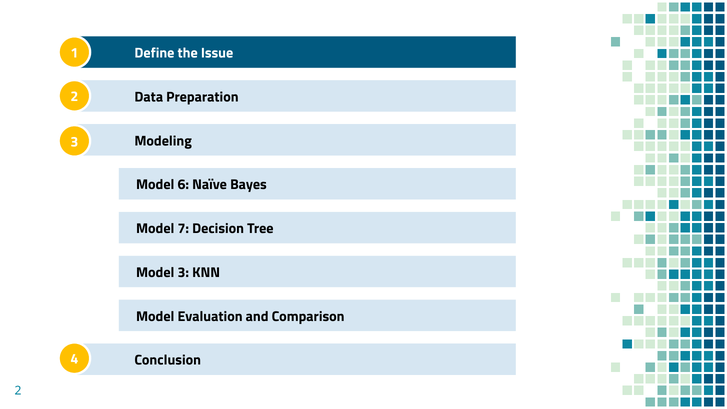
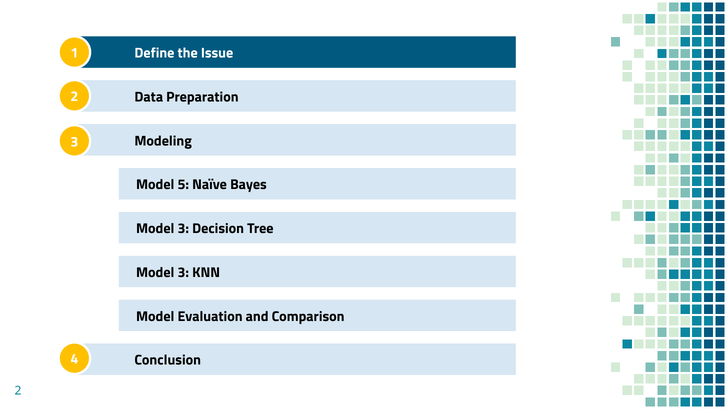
6: 6 -> 5 (183, 185)
7: 7 -> 3 (183, 229)
